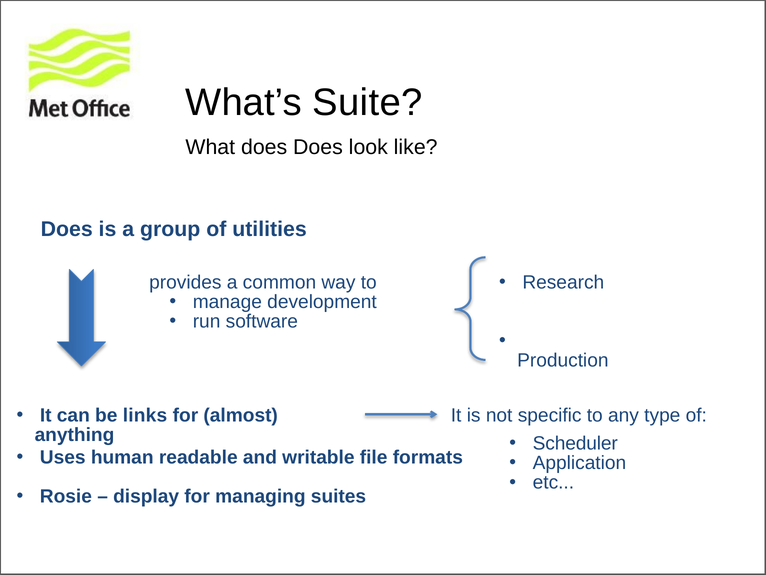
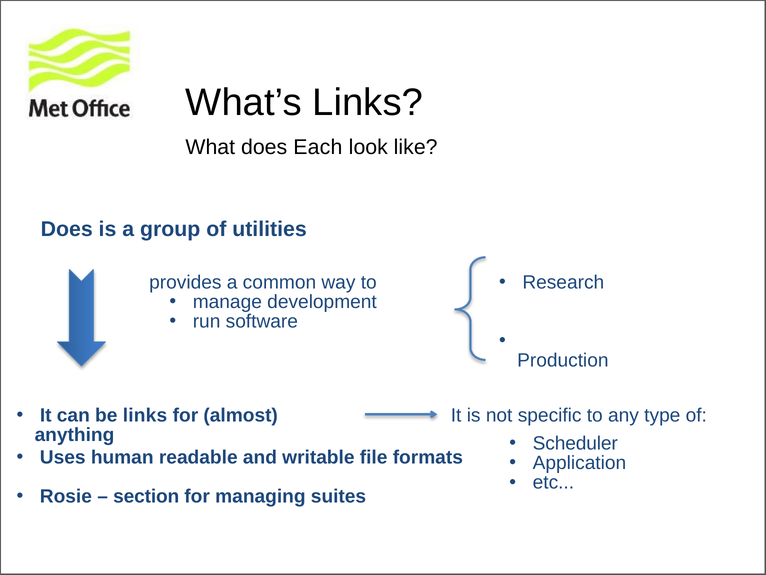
What’s Suite: Suite -> Links (368, 103)
does Does: Does -> Each (318, 147)
display: display -> section (146, 496)
